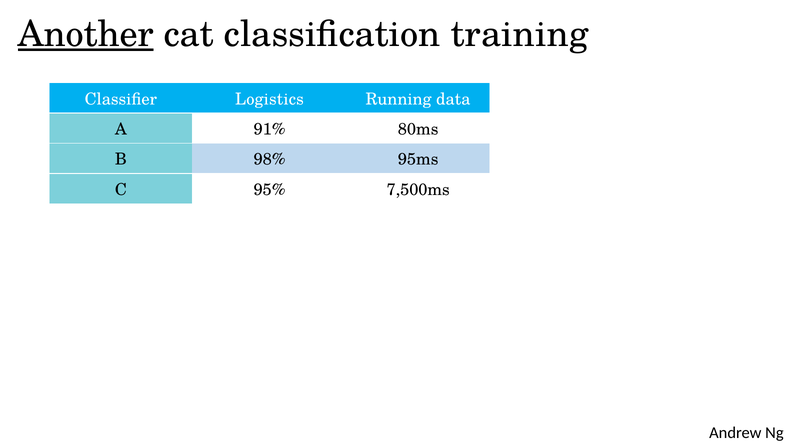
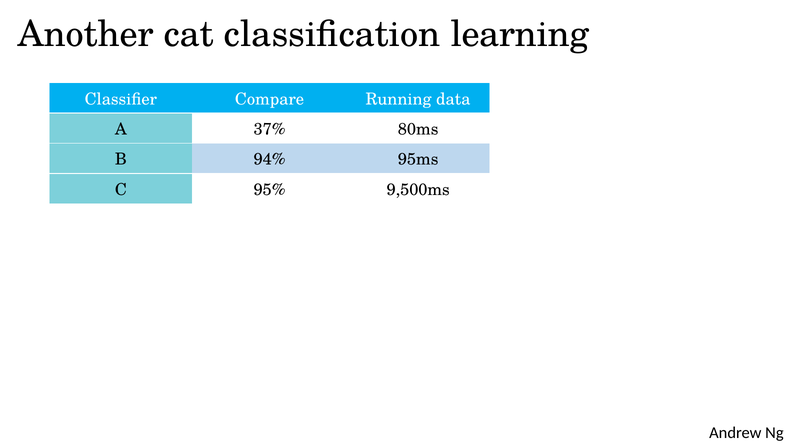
Another underline: present -> none (86, 34)
training: training -> learning (520, 34)
Logistics: Logistics -> Compare (270, 99)
91%: 91% -> 37% (270, 129)
98%: 98% -> 94% (270, 159)
7,500ms: 7,500ms -> 9,500ms (418, 189)
